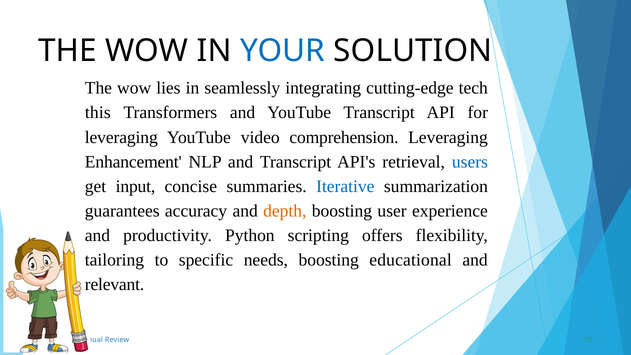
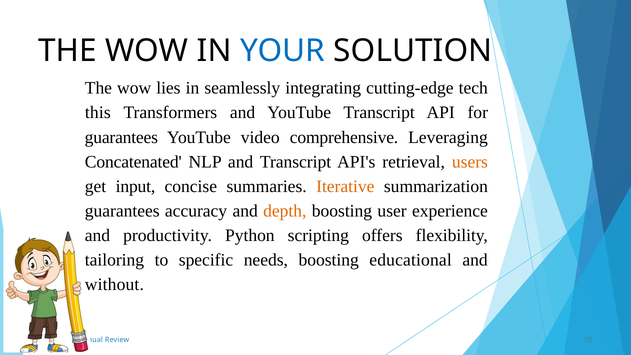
leveraging: leveraging -> guarantees (121, 137)
comprehension: comprehension -> comprehensive (344, 137)
Enhancement: Enhancement -> Concatenated (133, 162)
users colour: blue -> orange (470, 162)
Iterative colour: blue -> orange (345, 186)
relevant: relevant -> without (114, 284)
